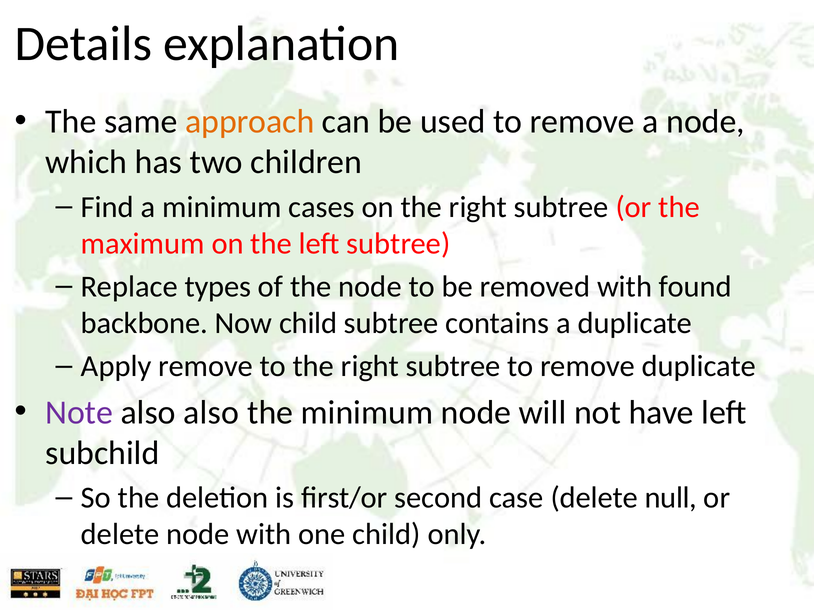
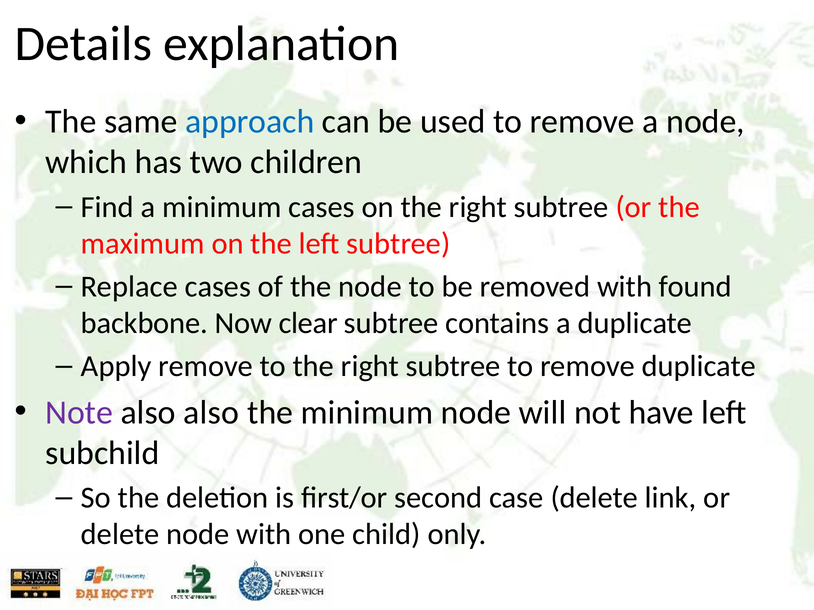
approach colour: orange -> blue (250, 122)
Replace types: types -> cases (218, 287)
Now child: child -> clear (308, 324)
null: null -> link (671, 498)
